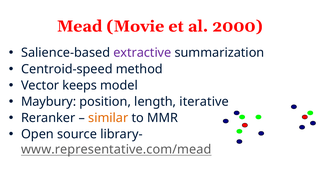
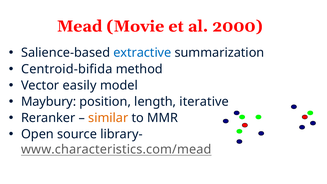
extractive colour: purple -> blue (142, 53)
Centroid-speed: Centroid-speed -> Centroid-bifida (67, 69)
keeps: keeps -> easily (80, 85)
www.representative.com/mead: www.representative.com/mead -> www.characteristics.com/mead (116, 149)
